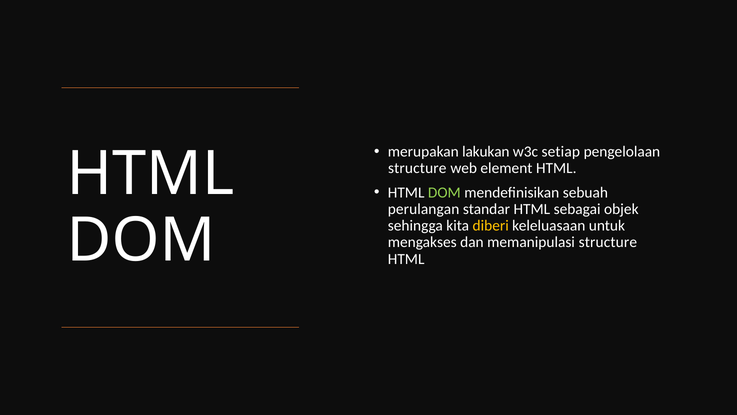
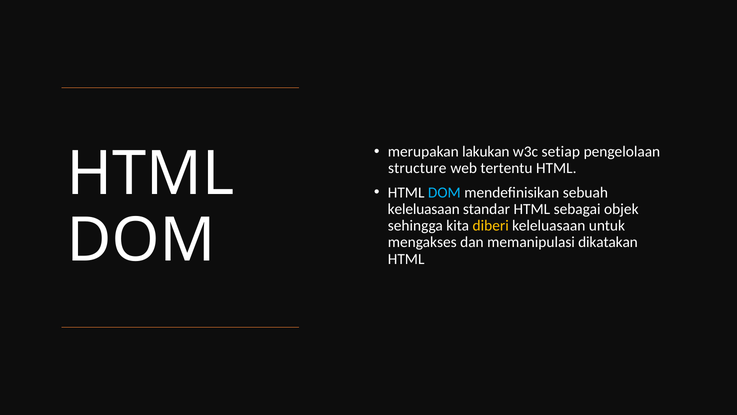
element: element -> tertentu (506, 168)
DOM colour: light green -> light blue (444, 192)
perulangan: perulangan -> keleluasaan (424, 209)
memanipulasi structure: structure -> dikatakan (608, 242)
